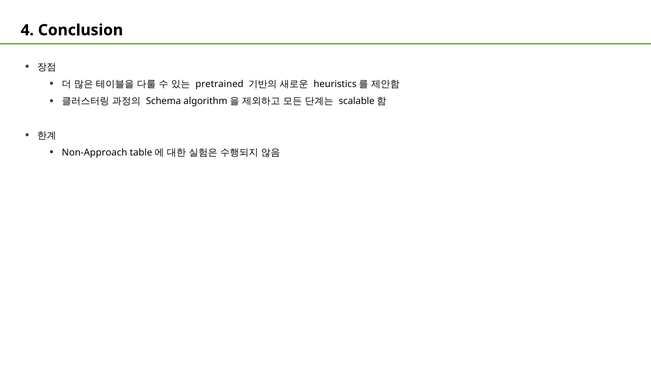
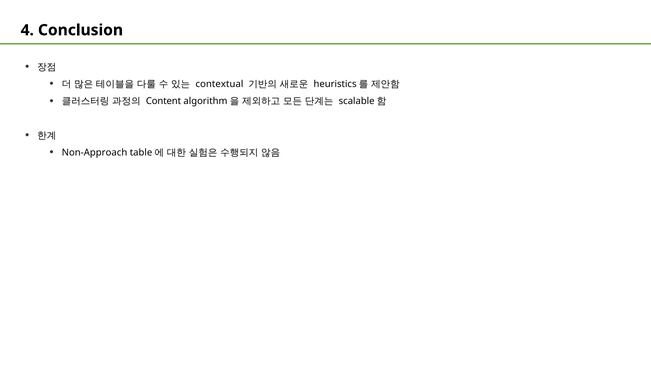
pretrained: pretrained -> contextual (219, 84)
Schema: Schema -> Content (163, 101)
